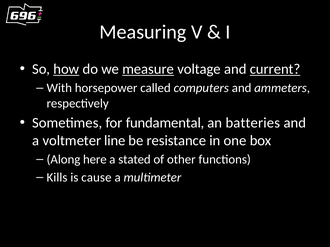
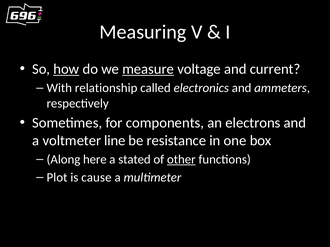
current underline: present -> none (275, 69)
horsepower: horsepower -> relationship (106, 88)
computers: computers -> electronics (201, 88)
fundamental: fundamental -> components (165, 123)
batteries: batteries -> electrons (253, 123)
other underline: none -> present (181, 160)
Kills: Kills -> Plot (57, 178)
